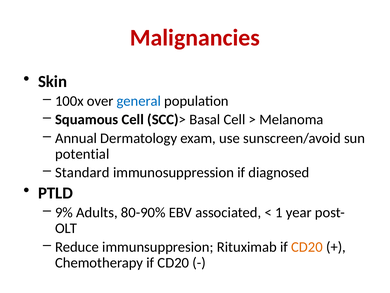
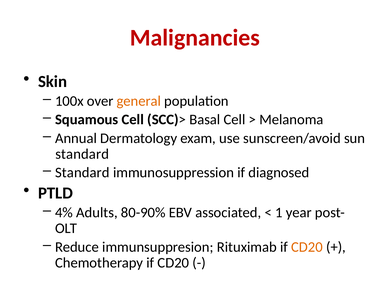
general colour: blue -> orange (139, 101)
potential: potential -> standard (82, 154)
9%: 9% -> 4% (64, 212)
